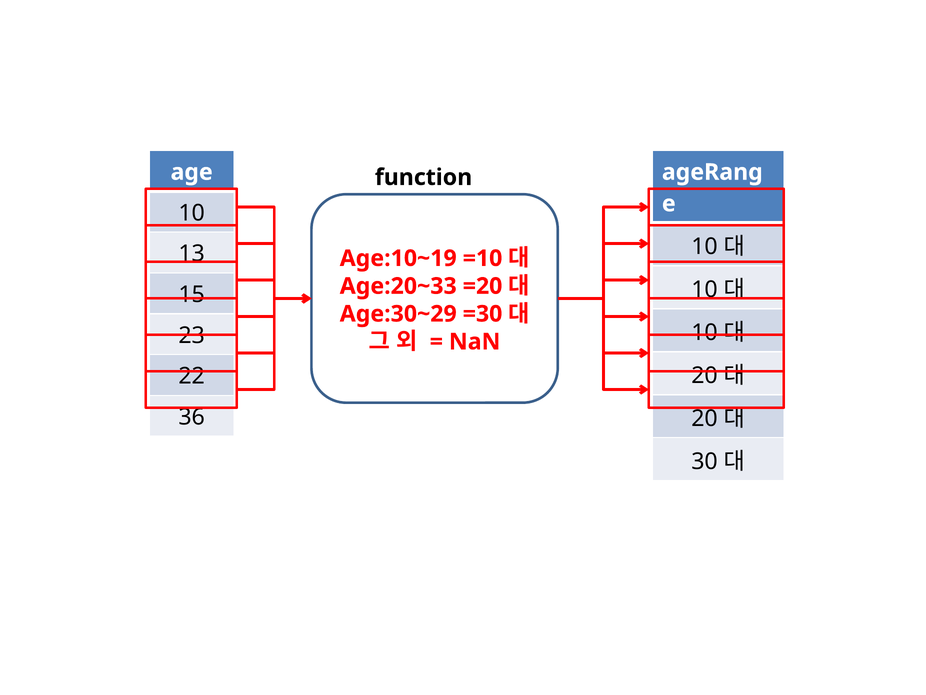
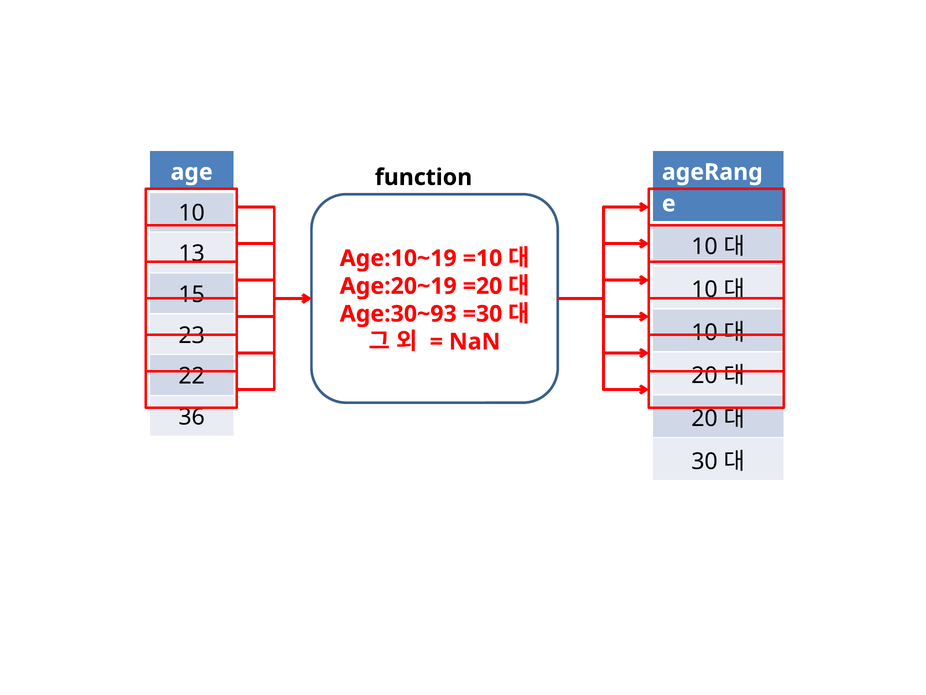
Age:20~33: Age:20~33 -> Age:20~19 (398, 286)
Age:30~29: Age:30~29 -> Age:30~93 (398, 314)
